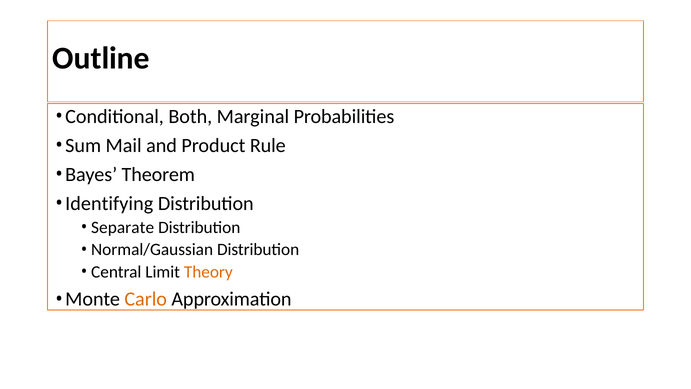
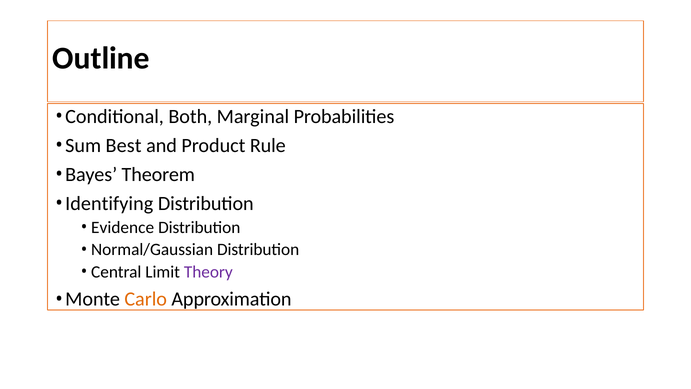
Mail: Mail -> Best (124, 145)
Separate: Separate -> Evidence (123, 227)
Theory colour: orange -> purple (208, 272)
